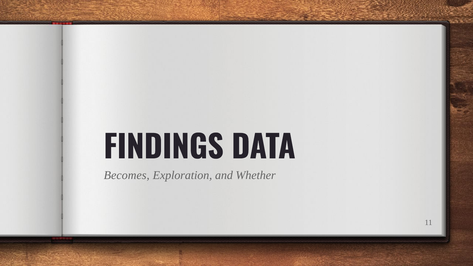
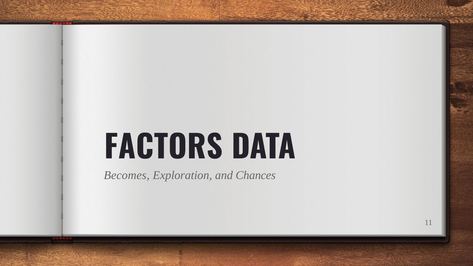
FINDINGS: FINDINGS -> FACTORS (163, 148)
Whether: Whether -> Chances (256, 175)
